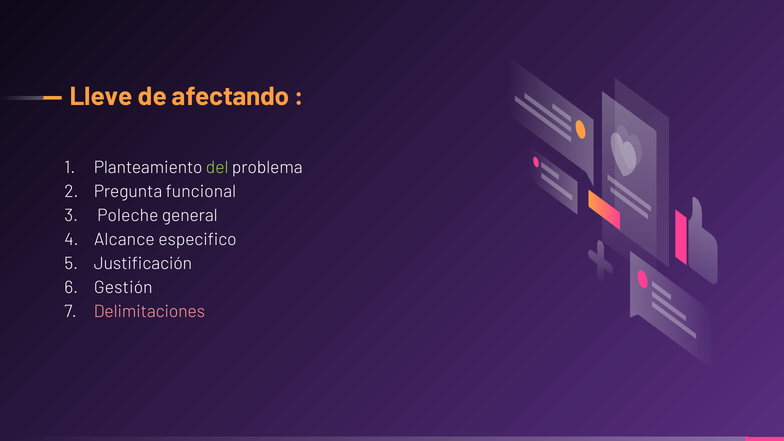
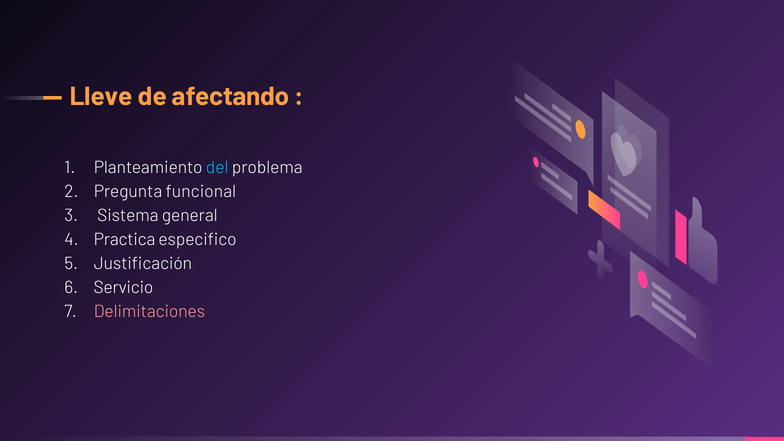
del colour: light green -> light blue (217, 167)
Poleche: Poleche -> Sistema (128, 215)
Alcance: Alcance -> Practica (125, 239)
Gestión: Gestión -> Servicio (123, 287)
